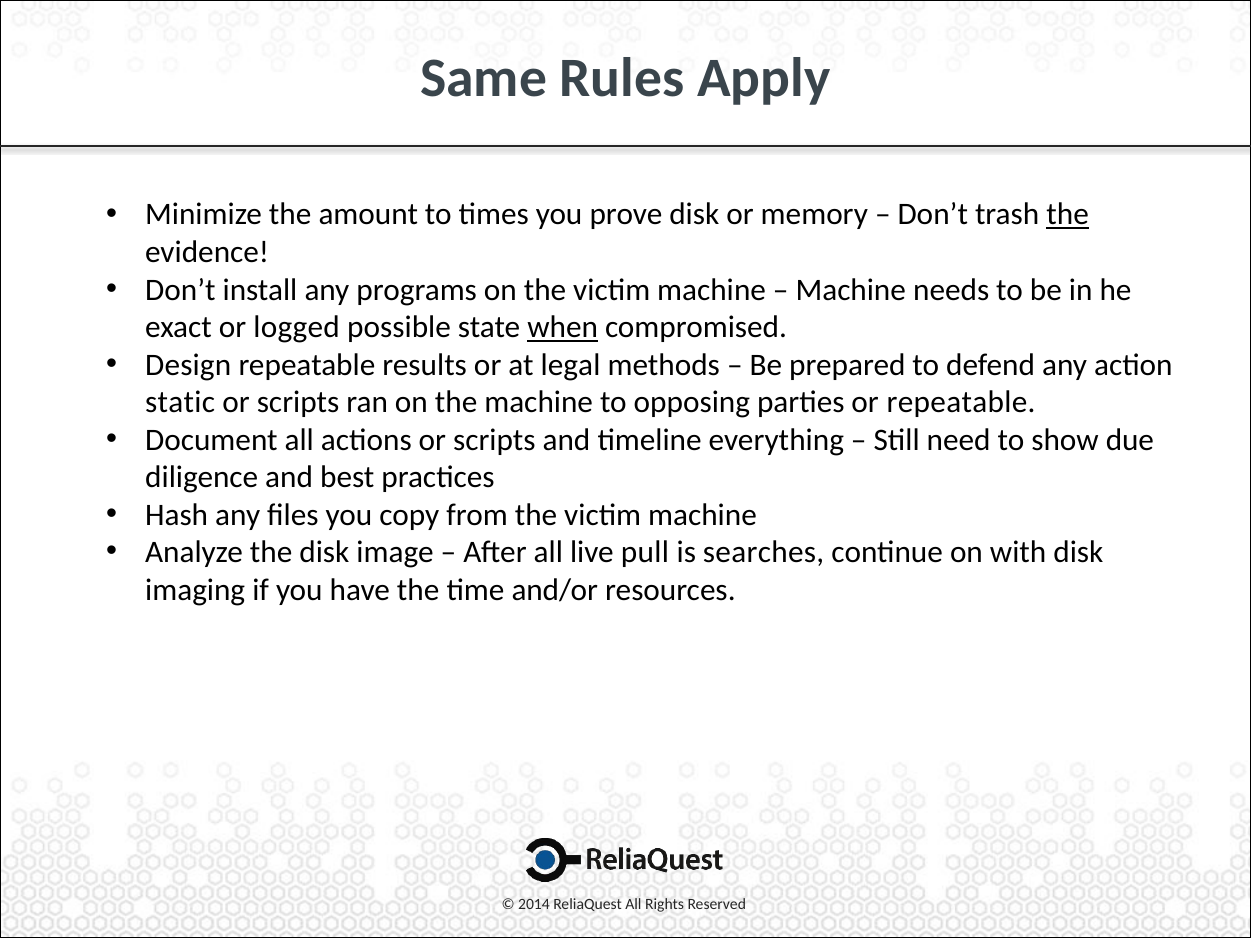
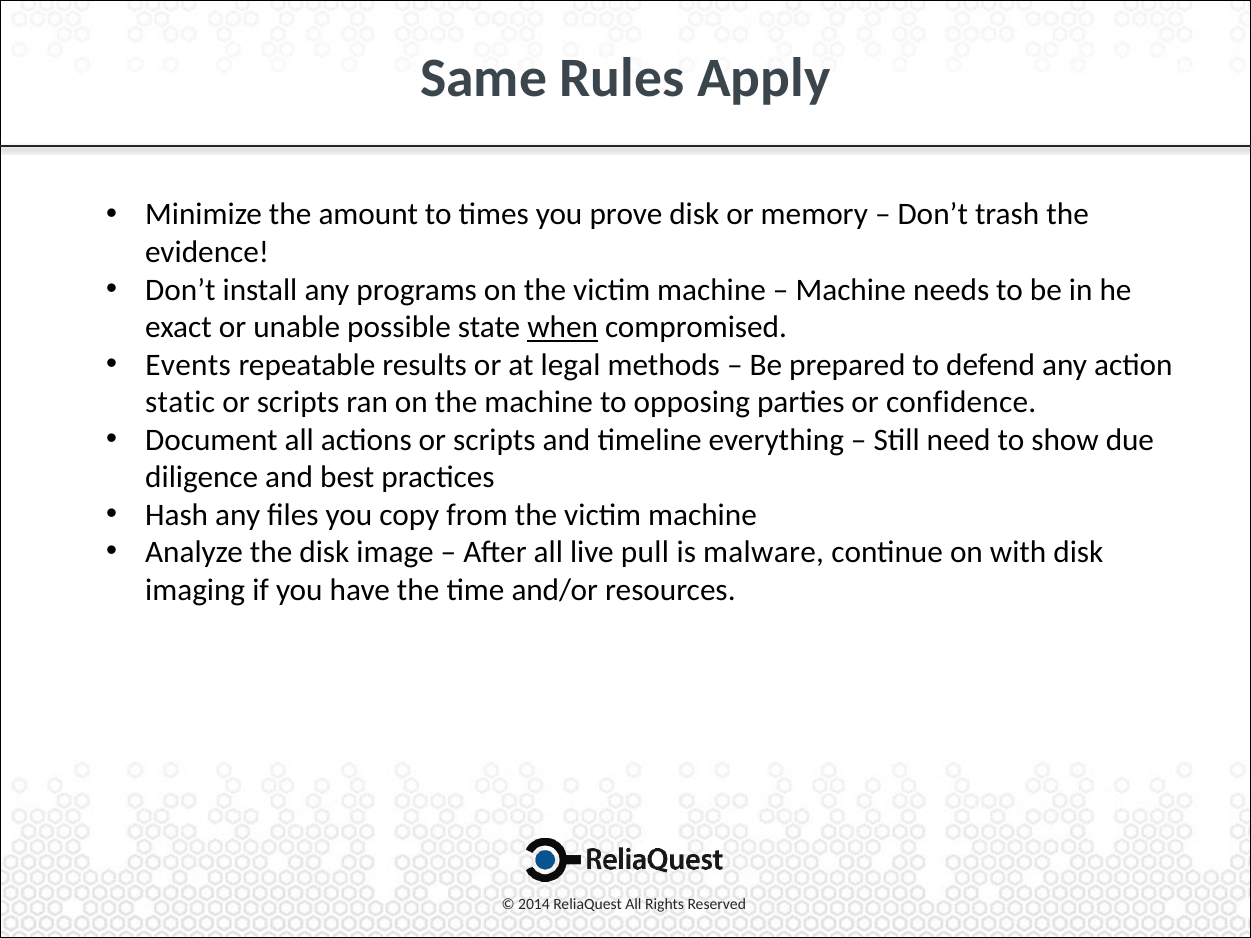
the underline: present -> none (1068, 215)
logged: logged -> unable (297, 327)
Design: Design -> Events (188, 365)
or repeatable: repeatable -> confidence (961, 402)
searches: searches -> malware (764, 552)
